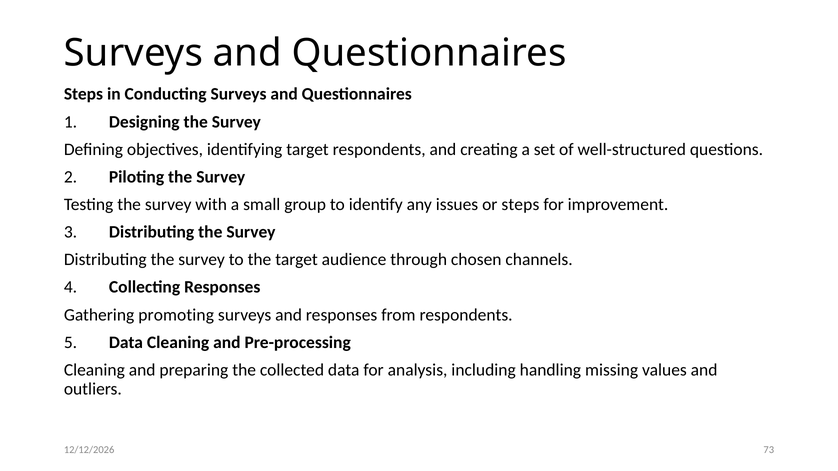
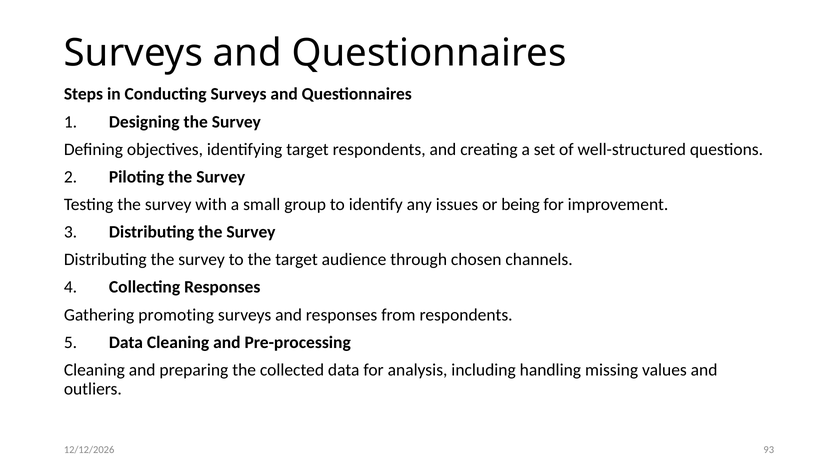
or steps: steps -> being (521, 205)
73: 73 -> 93 (769, 450)
